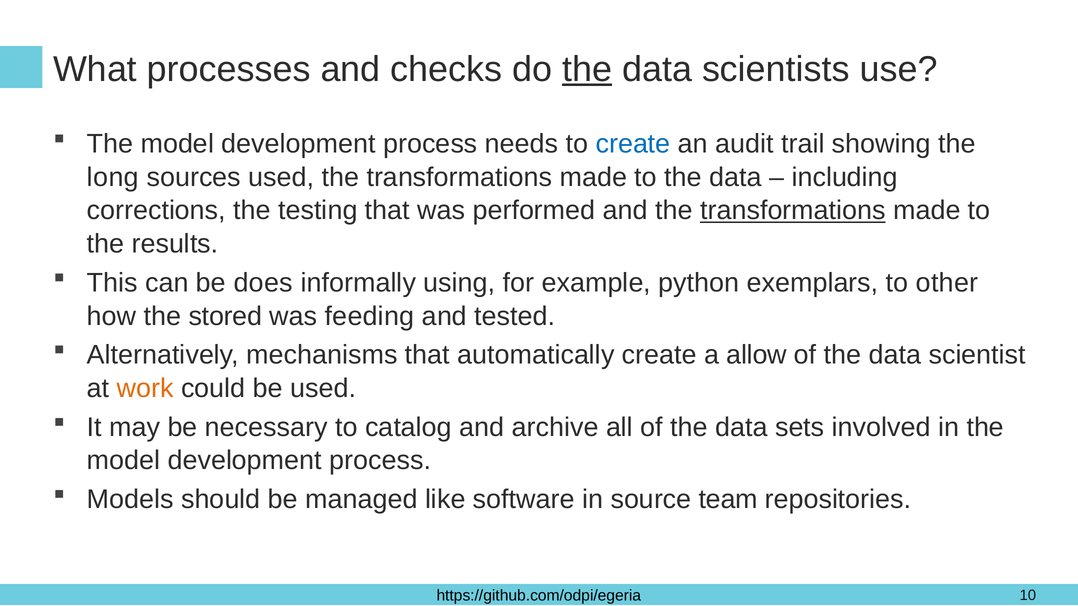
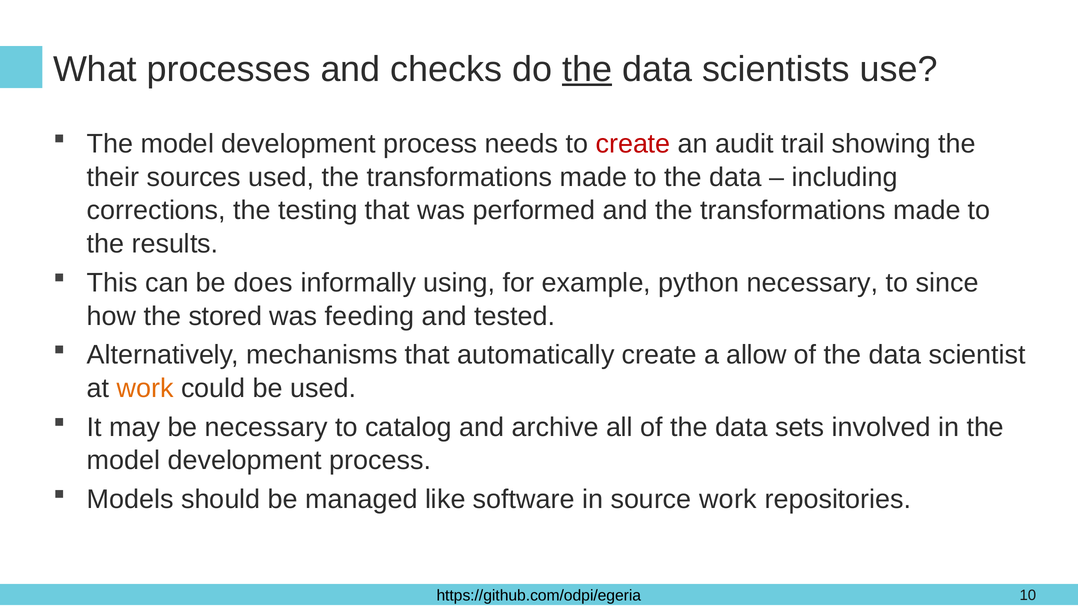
create colour: blue -> red (633, 144)
long: long -> their (113, 177)
transformations underline: present -> none (793, 211)
python exemplars: exemplars -> necessary (812, 283)
other: other -> since (947, 283)
source team: team -> work (728, 500)
